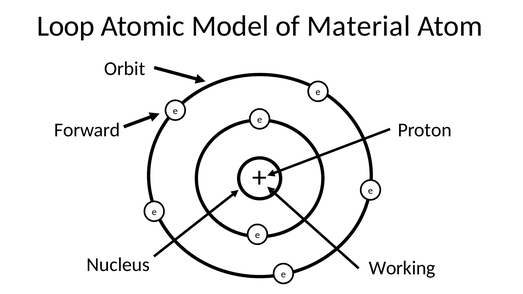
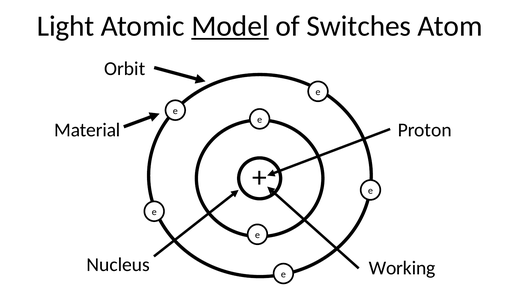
Loop: Loop -> Light (66, 26)
Model underline: none -> present (230, 26)
Material: Material -> Switches (359, 26)
Forward: Forward -> Material (87, 130)
